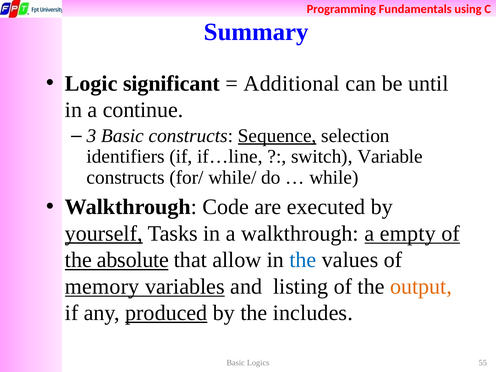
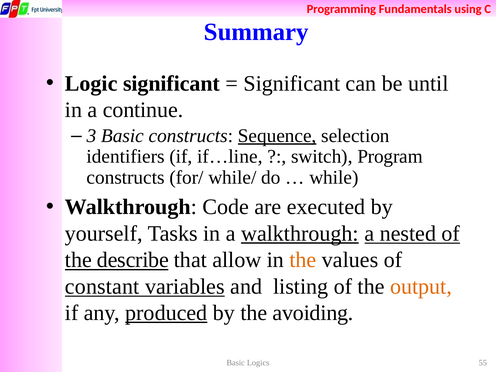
Additional: Additional -> Significant (292, 83)
Variable: Variable -> Program (390, 157)
yourself underline: present -> none (104, 234)
walkthrough underline: none -> present (300, 234)
empty: empty -> nested (408, 234)
absolute: absolute -> describe (133, 260)
the colour: blue -> orange (303, 260)
memory: memory -> constant (102, 286)
includes: includes -> avoiding (313, 313)
